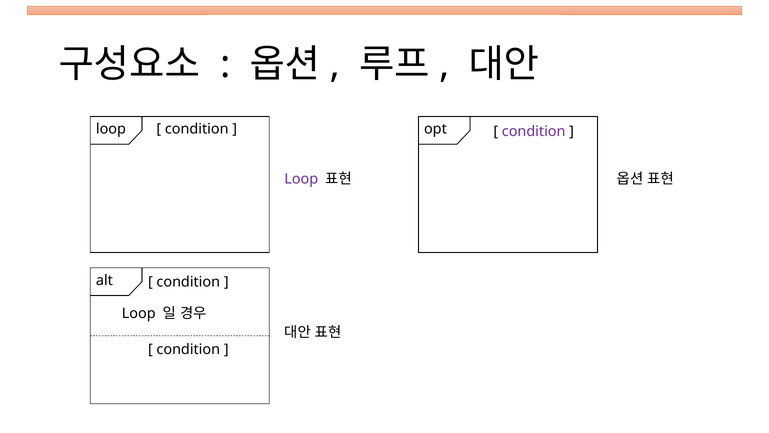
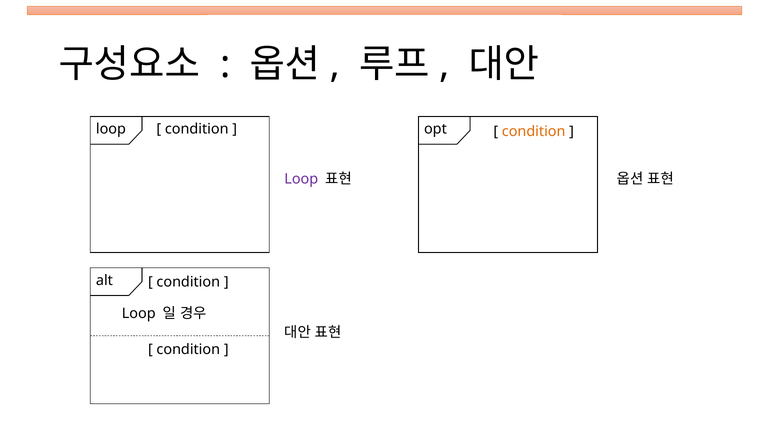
condition colour: purple -> orange (534, 131)
